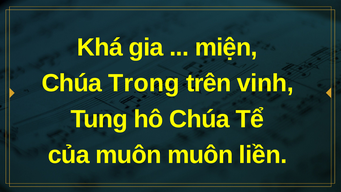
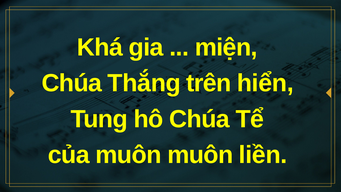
Trong: Trong -> Thắng (144, 83)
vinh: vinh -> hiển (265, 83)
